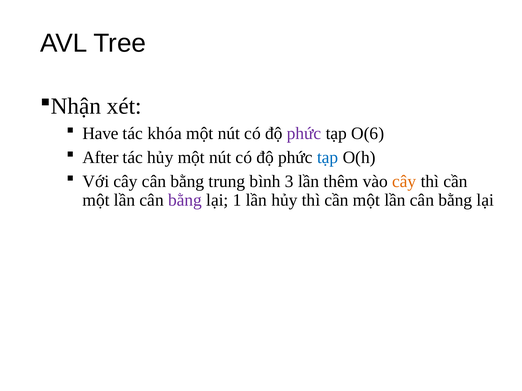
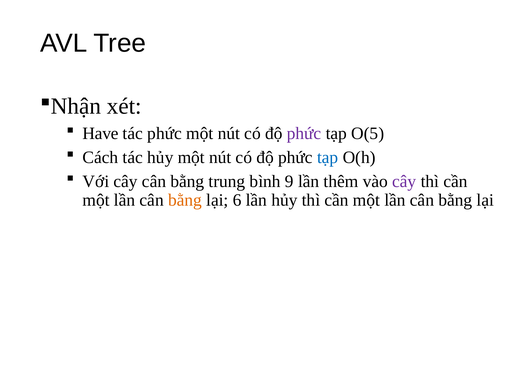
tác khóa: khóa -> phức (165, 134)
O(6: O(6 -> O(5 (368, 134)
After: After -> Cách (100, 158)
3: 3 -> 9 (289, 182)
cây colour: orange -> purple (404, 182)
bằng colour: purple -> orange (185, 200)
1: 1 -> 6 (237, 200)
